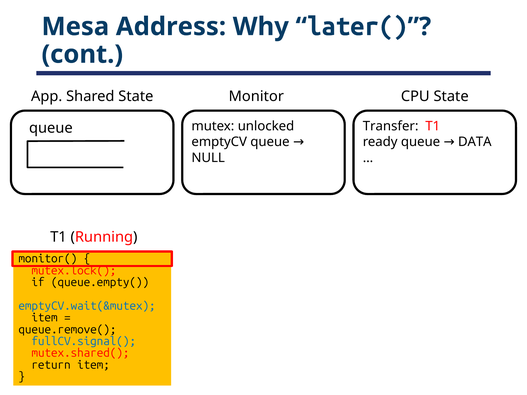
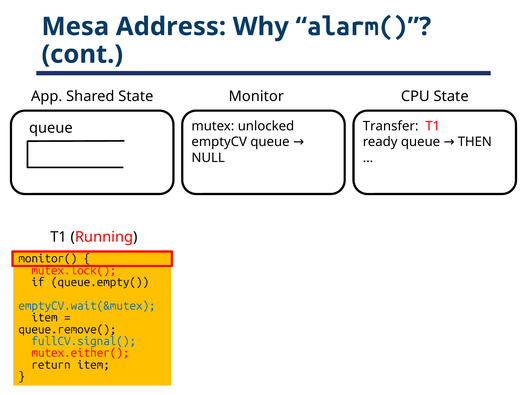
later(: later( -> alarm( (357, 27)
DATA: DATA -> THEN (475, 142)
mutex.shared(: mutex.shared( -> mutex.either( (80, 353)
